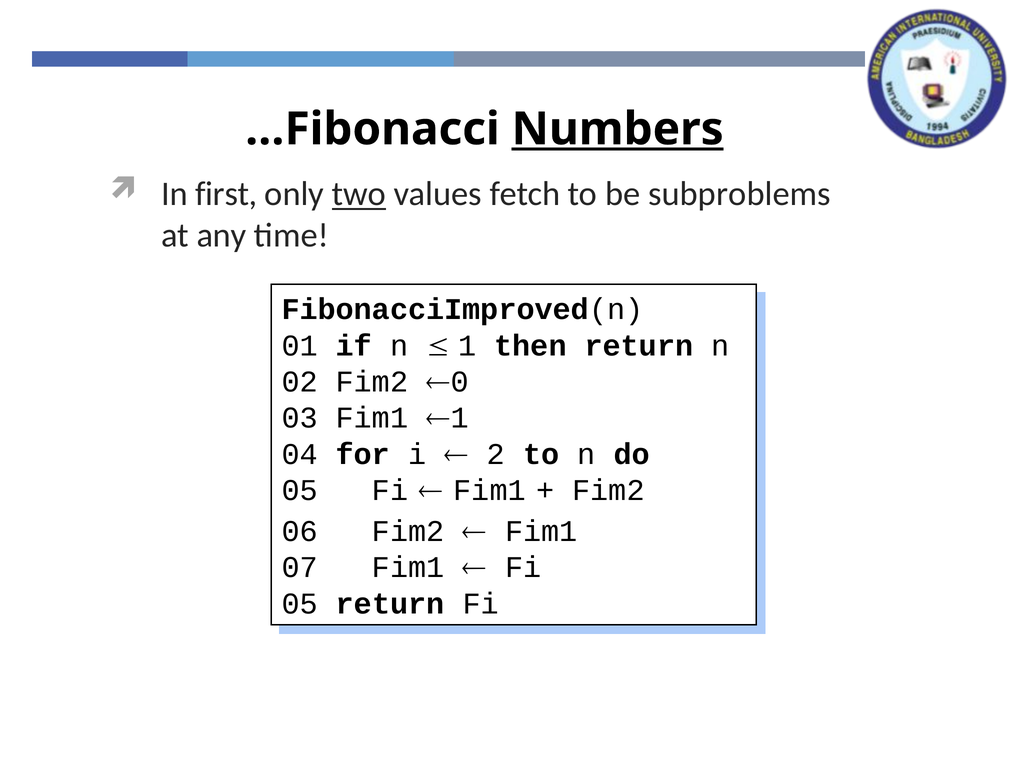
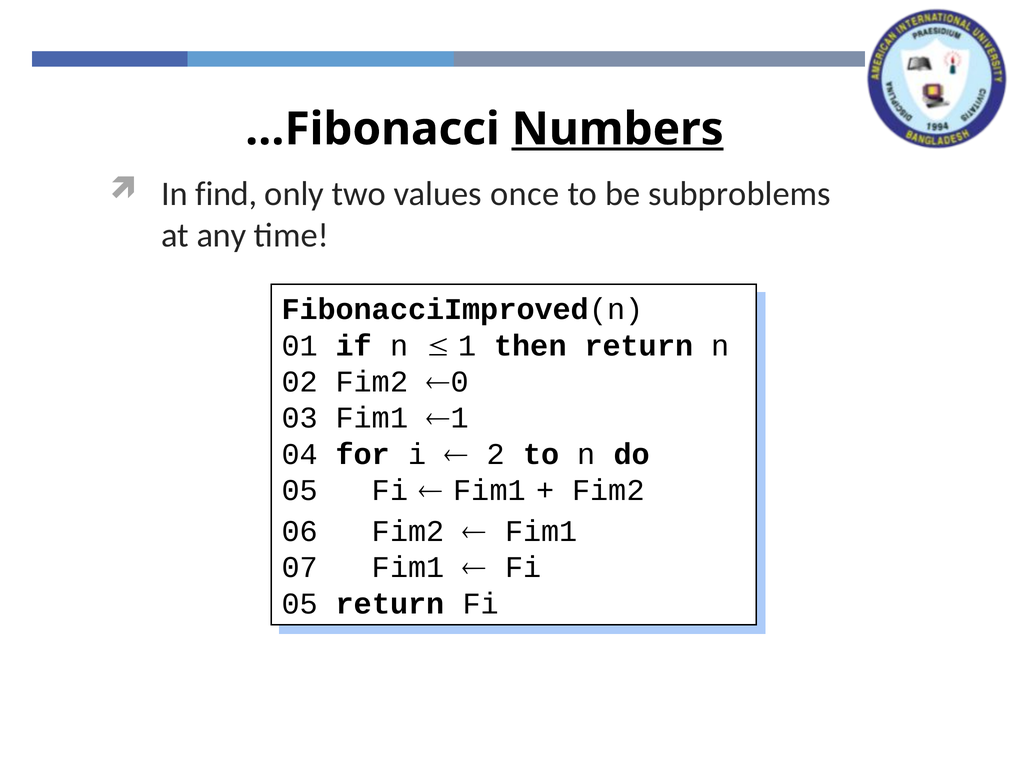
first: first -> find (226, 194)
two underline: present -> none (359, 194)
fetch: fetch -> once (525, 194)
